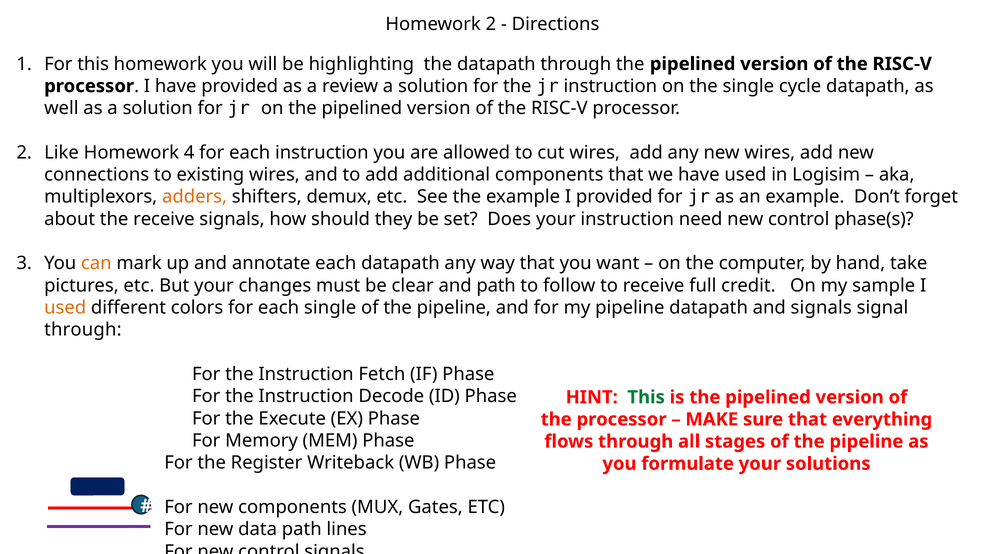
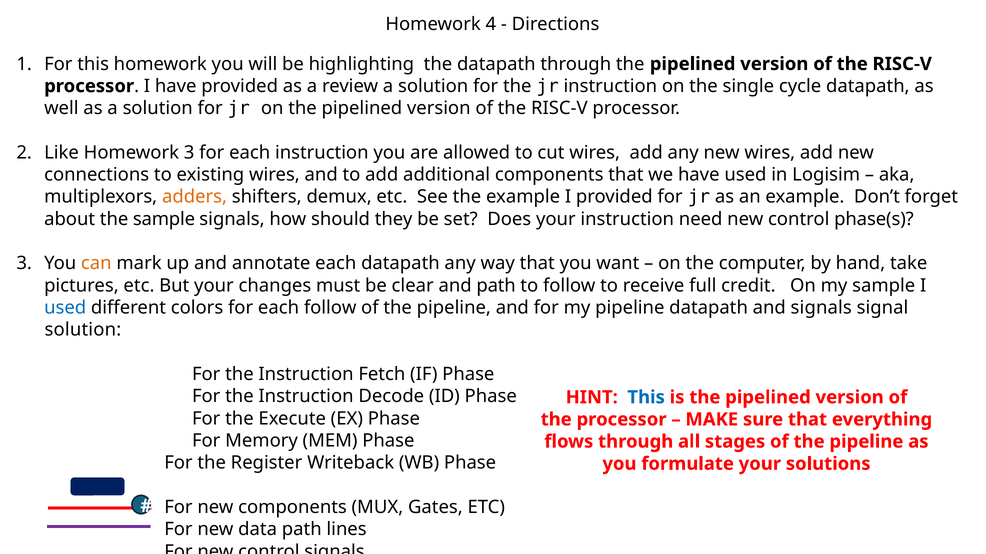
Homework 2: 2 -> 4 (491, 24)
Homework 4: 4 -> 3 (189, 153)
the receive: receive -> sample (164, 219)
used colour: orange -> blue (65, 308)
each single: single -> follow (330, 308)
through: through -> solution (83, 330)
This colour: green -> blue (646, 398)
